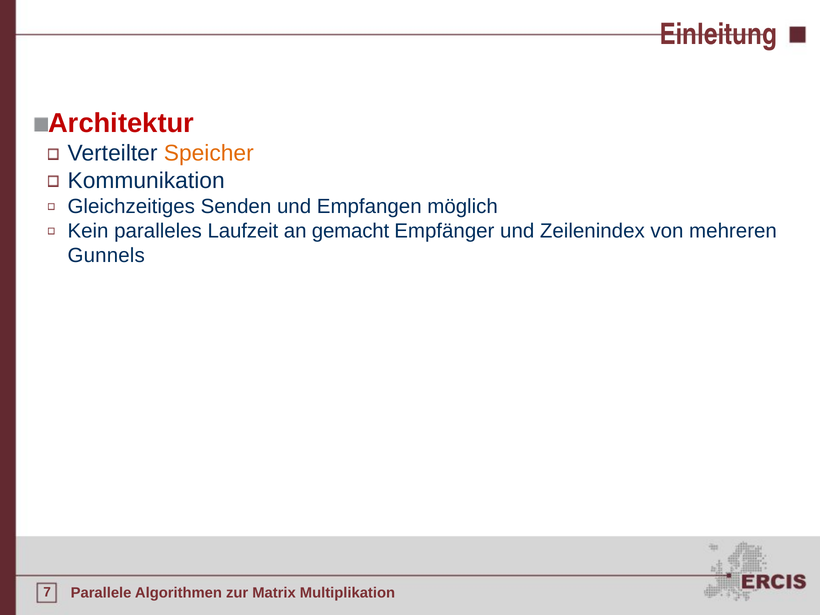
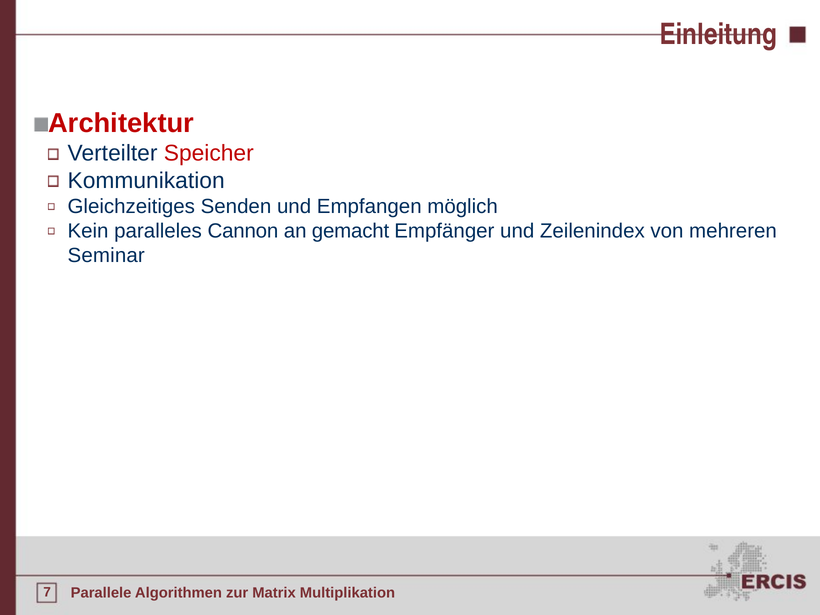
Speicher colour: orange -> red (209, 153)
Laufzeit: Laufzeit -> Cannon (243, 231)
Gunnels: Gunnels -> Seminar (106, 256)
